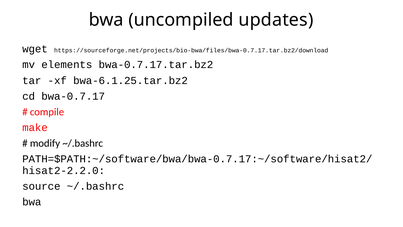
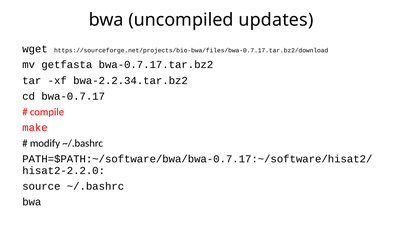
elements: elements -> getfasta (67, 65)
bwa-6.1.25.tar.bz2: bwa-6.1.25.tar.bz2 -> bwa-2.2.34.tar.bz2 (130, 80)
